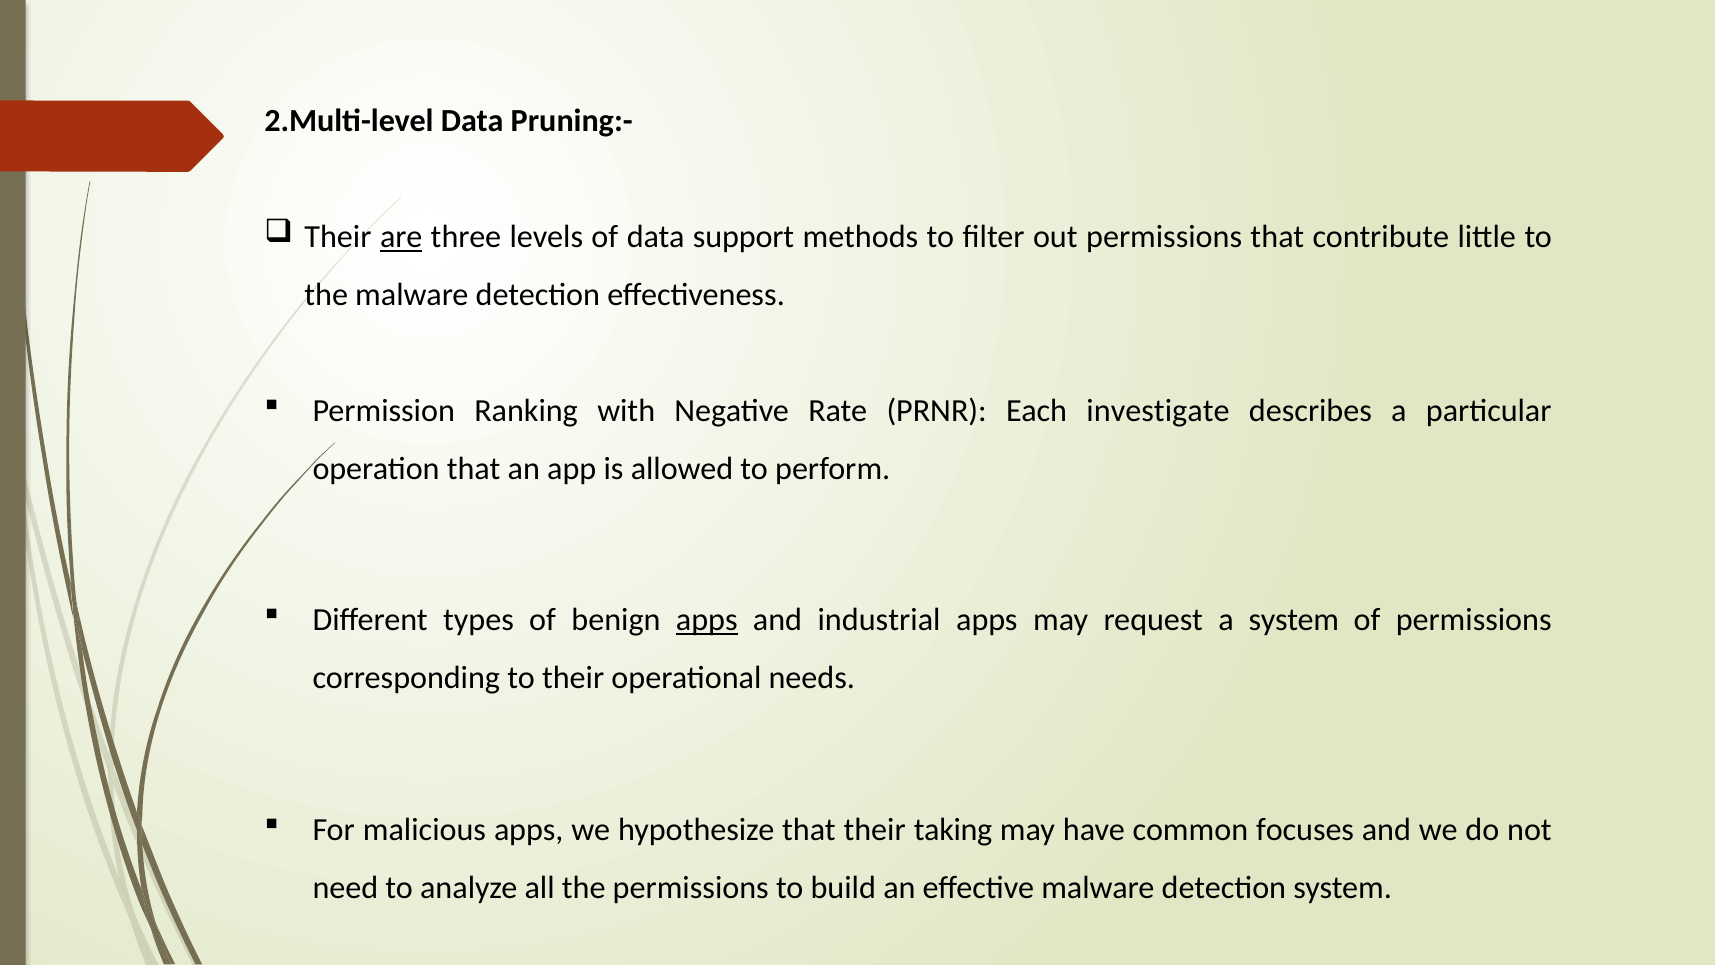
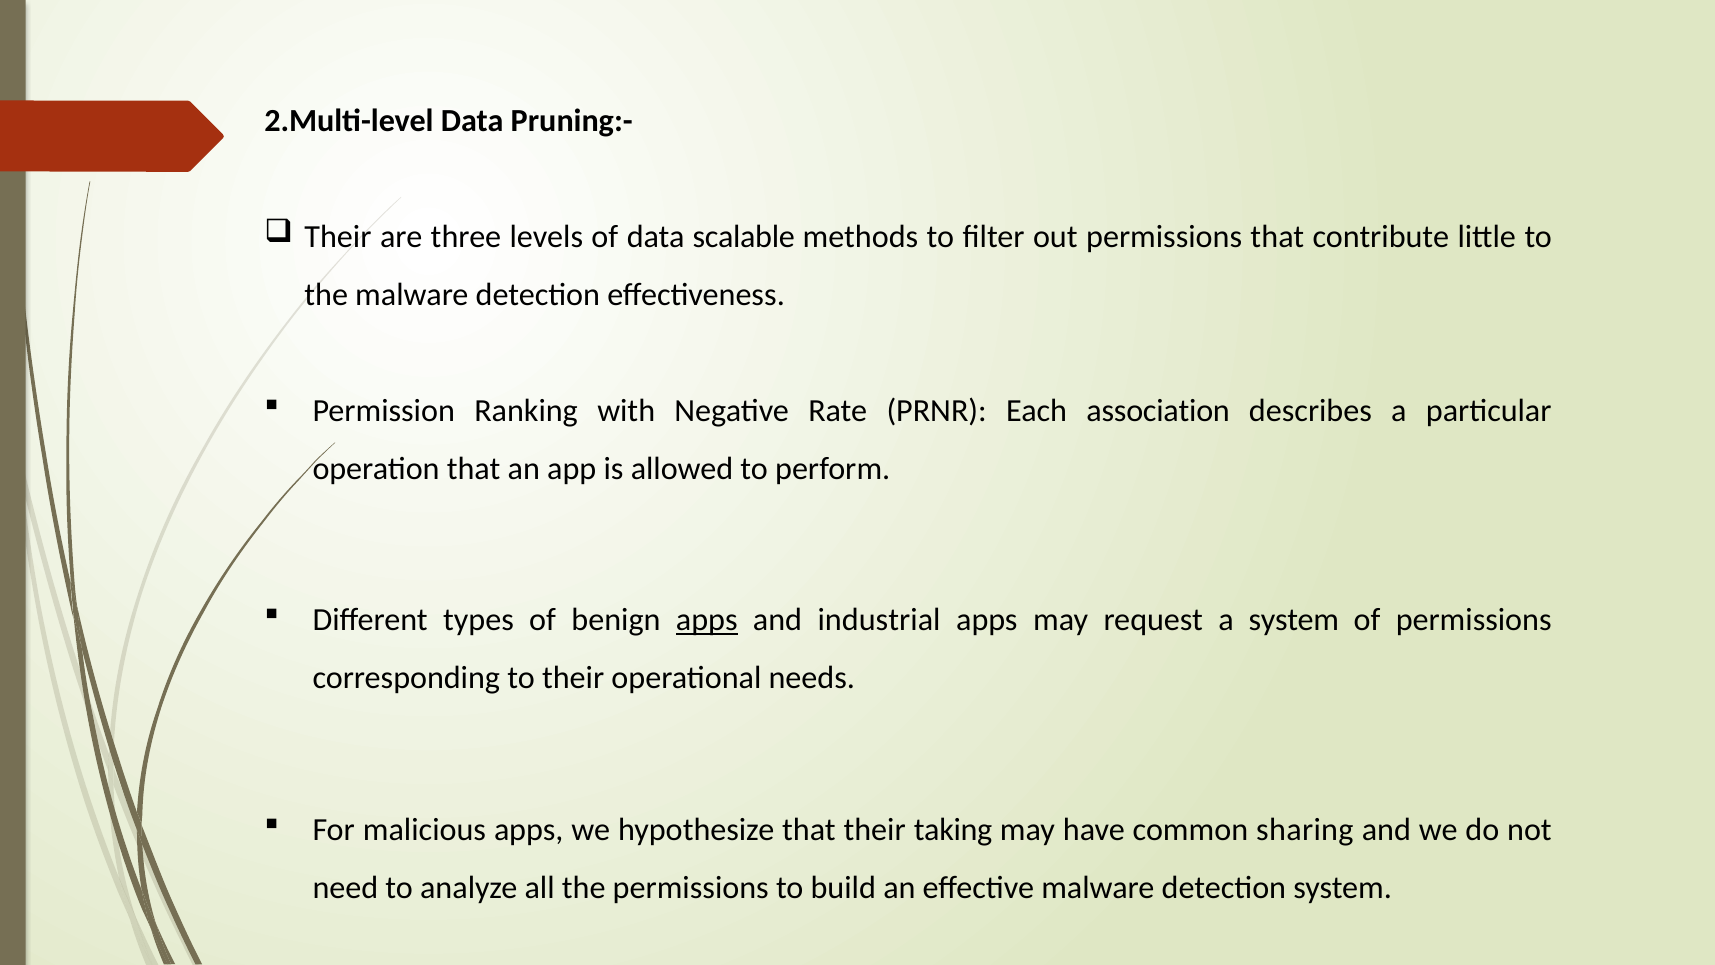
are underline: present -> none (401, 237)
support: support -> scalable (744, 237)
investigate: investigate -> association (1158, 411)
focuses: focuses -> sharing (1305, 829)
